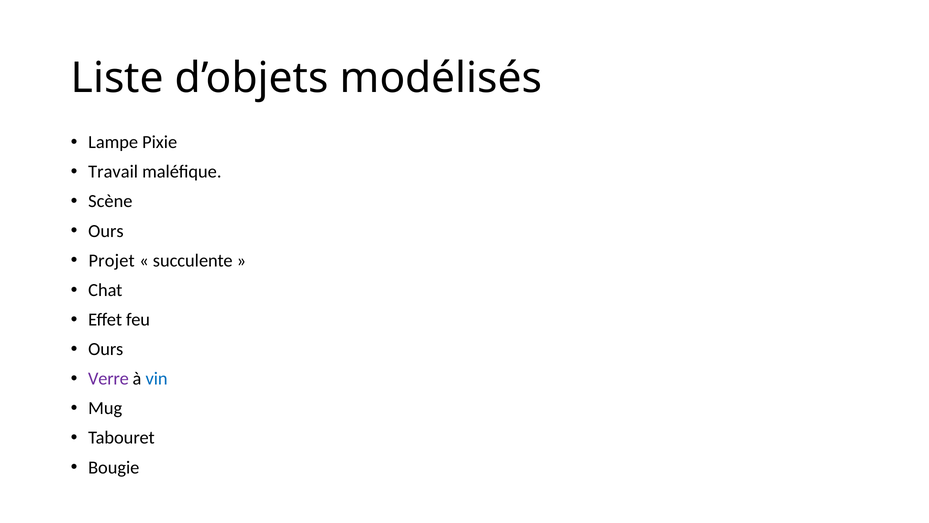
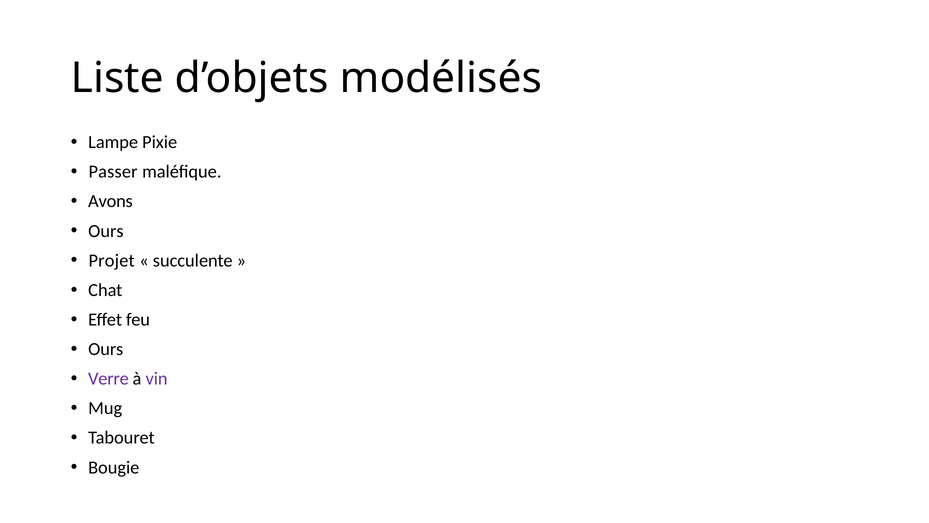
Travail: Travail -> Passer (113, 172)
Scène: Scène -> Avons (110, 201)
vin colour: blue -> purple (157, 378)
